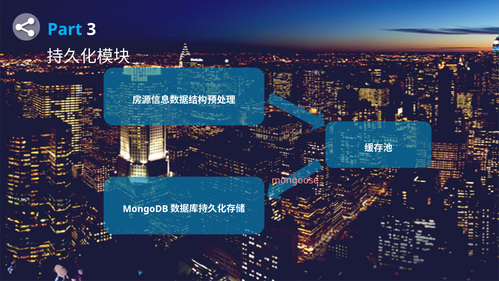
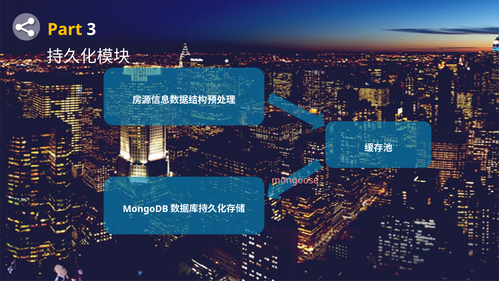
Part colour: light blue -> yellow (65, 29)
